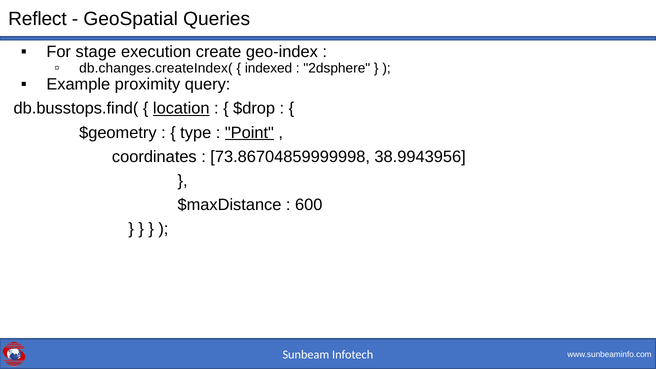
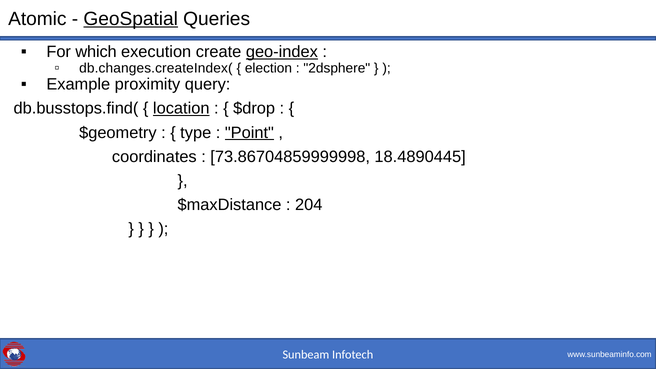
Reflect: Reflect -> Atomic (37, 19)
GeoSpatial underline: none -> present (131, 19)
stage: stage -> which (96, 52)
geo-index underline: none -> present (282, 52)
indexed: indexed -> election (268, 68)
38.9943956: 38.9943956 -> 18.4890445 (420, 157)
600: 600 -> 204 (309, 205)
